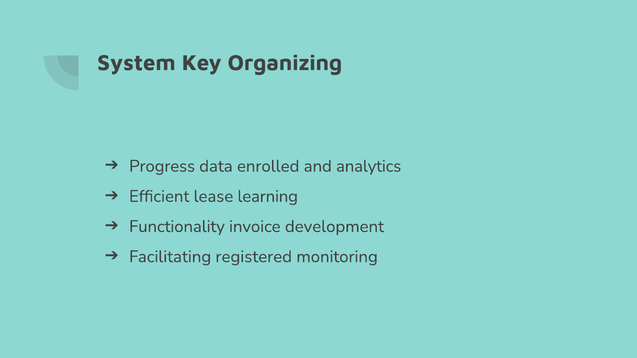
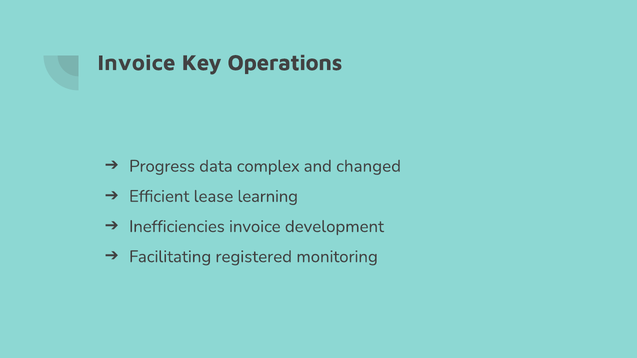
System: System -> Invoice (136, 63)
Organizing: Organizing -> Operations (285, 63)
enrolled: enrolled -> complex (268, 166)
analytics: analytics -> changed (369, 166)
Functionality: Functionality -> Inefficiencies (177, 227)
